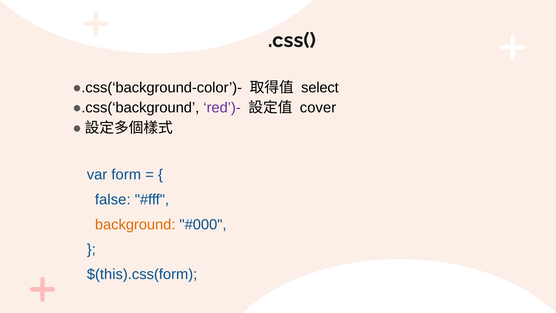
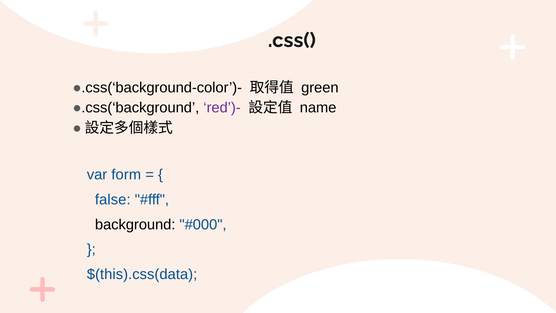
select: select -> green (320, 87)
cover: cover -> name (318, 108)
background colour: orange -> black (135, 224)
$(this).css(form: $(this).css(form -> $(this).css(data (142, 274)
